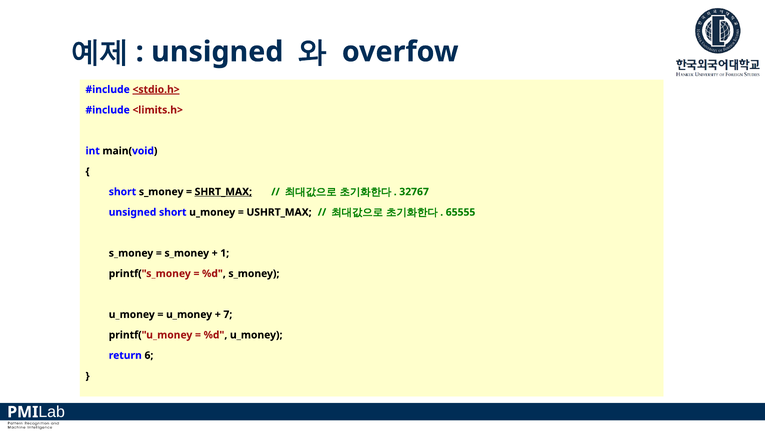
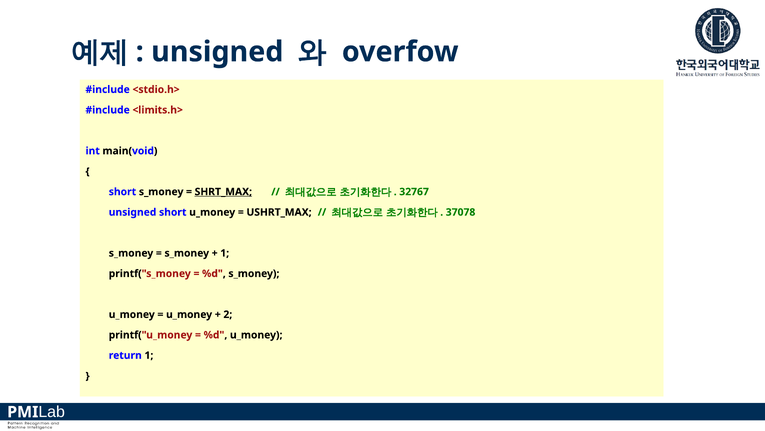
<stdio.h> underline: present -> none (156, 89)
65555: 65555 -> 37078 (461, 212)
7: 7 -> 2 (228, 314)
return 6: 6 -> 1 (149, 355)
